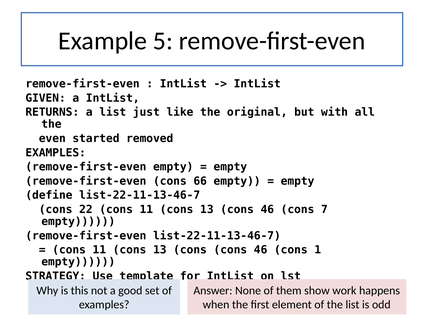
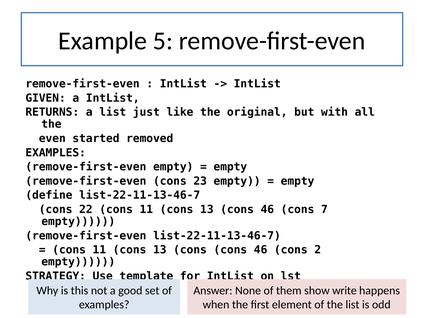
66: 66 -> 23 (200, 181)
1: 1 -> 2 (318, 250)
work: work -> write (344, 291)
